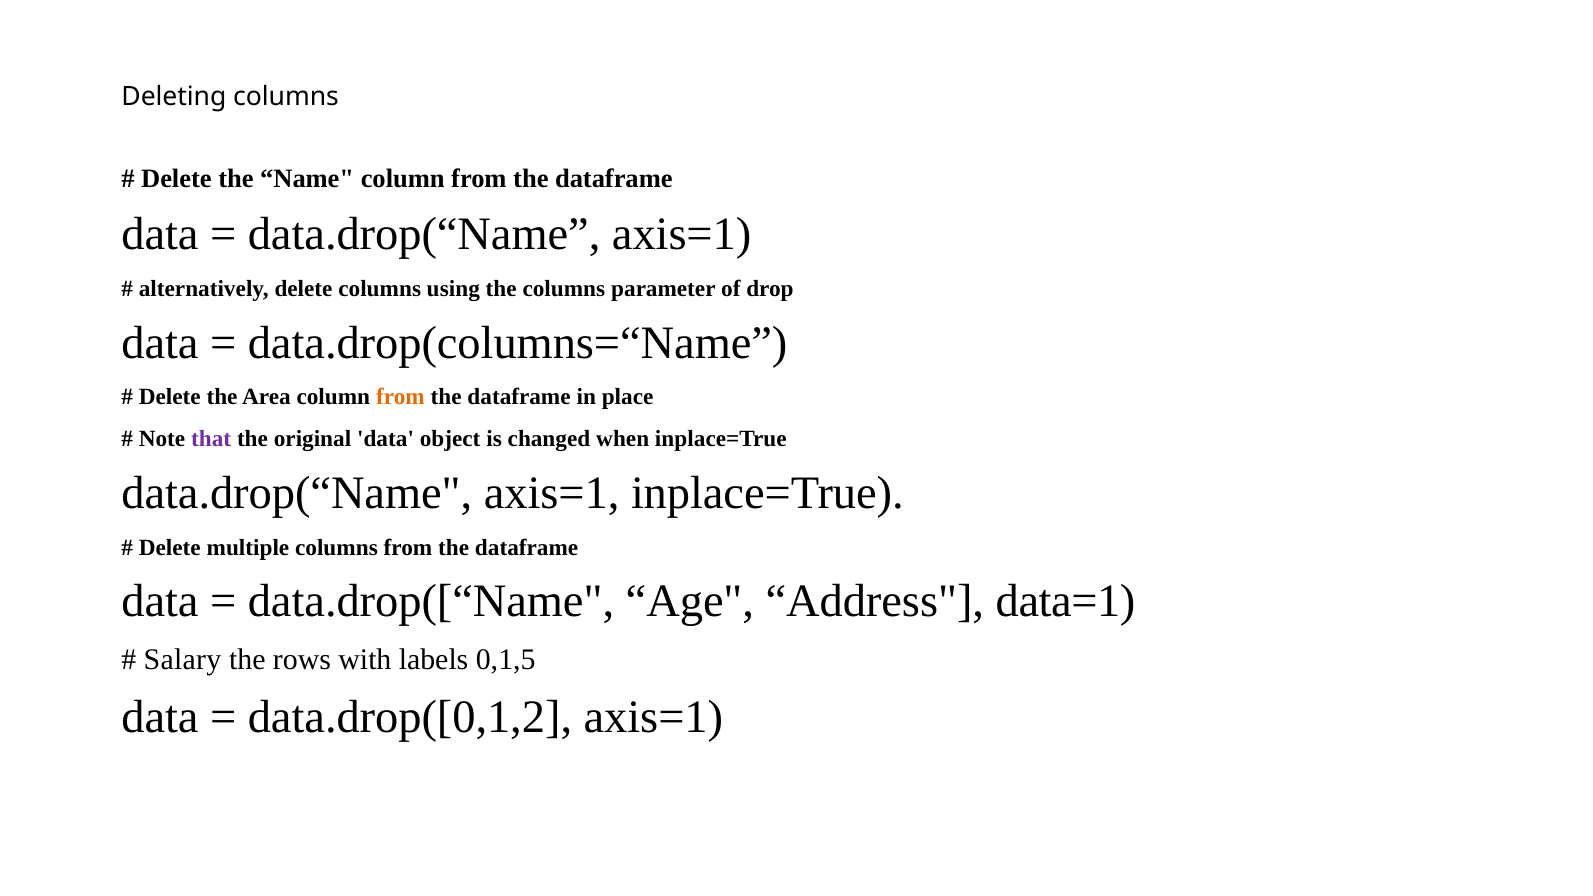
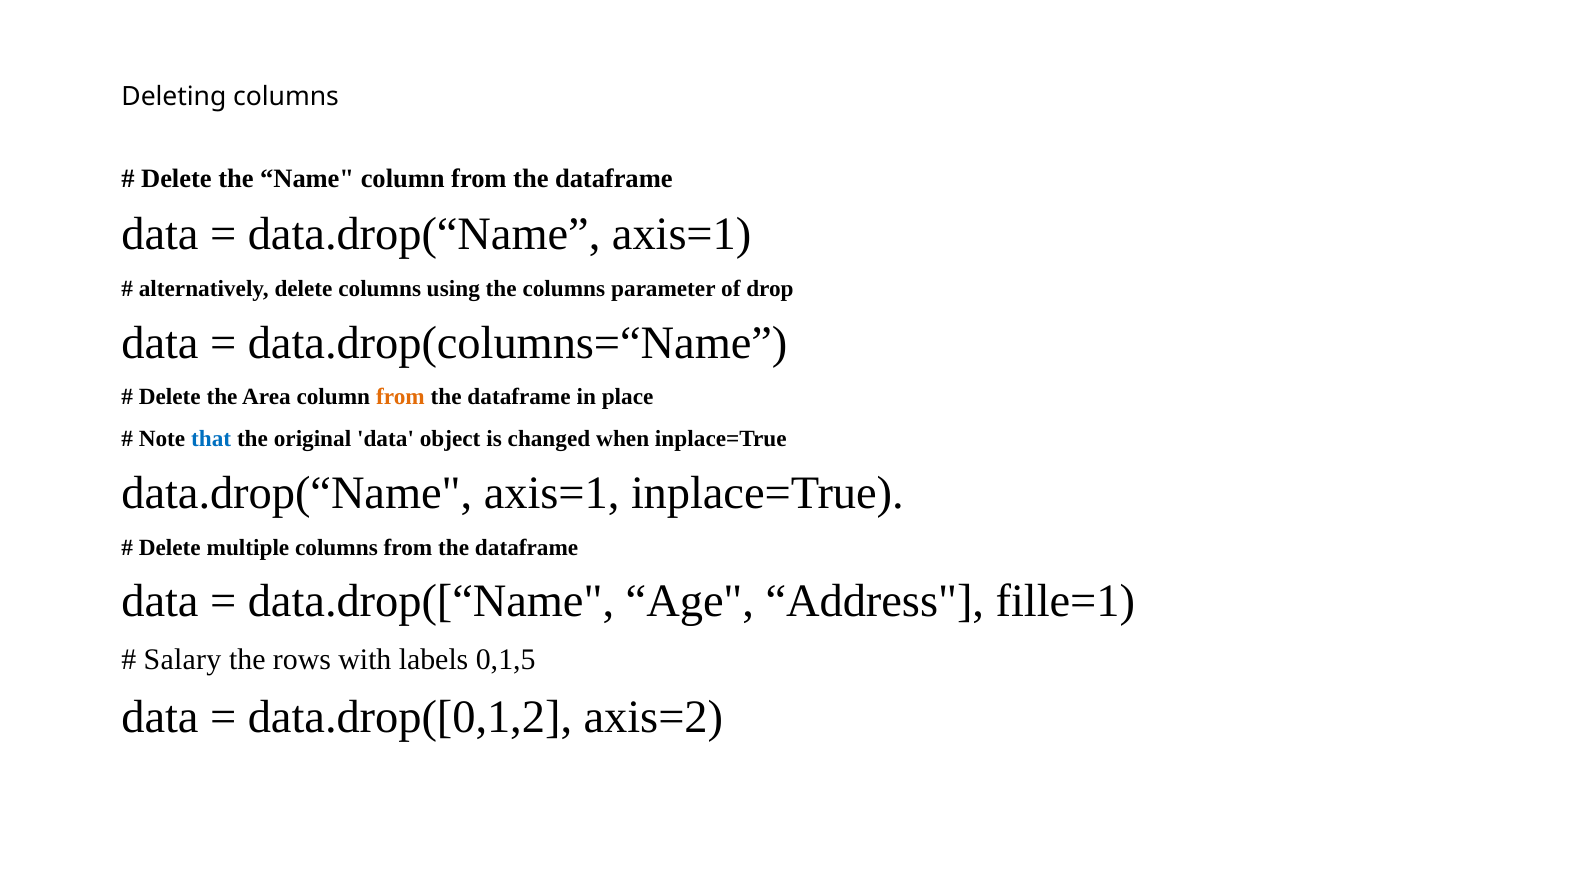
that colour: purple -> blue (211, 439)
data=1: data=1 -> fille=1 (1065, 602)
data.drop([0,1,2 axis=1: axis=1 -> axis=2 (653, 717)
